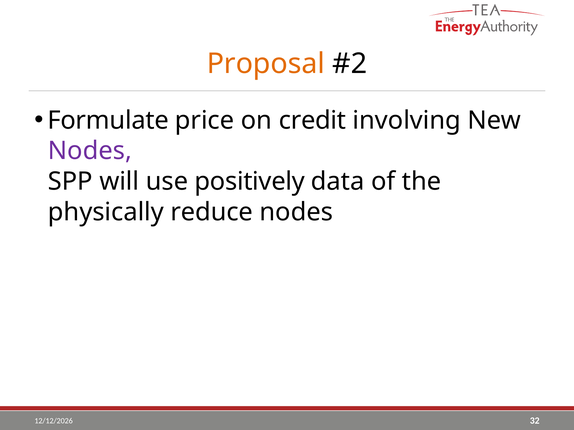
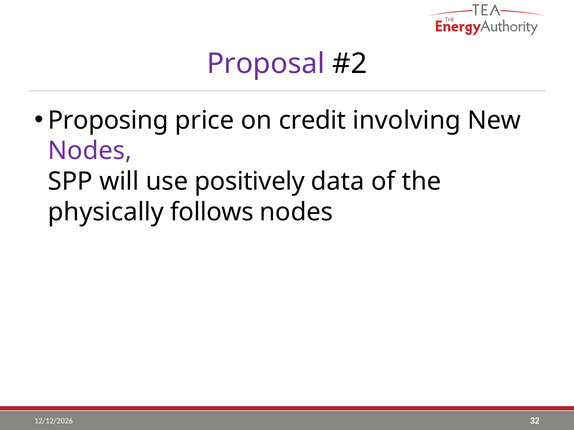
Proposal colour: orange -> purple (266, 64)
Formulate: Formulate -> Proposing (108, 120)
reduce: reduce -> follows (212, 212)
